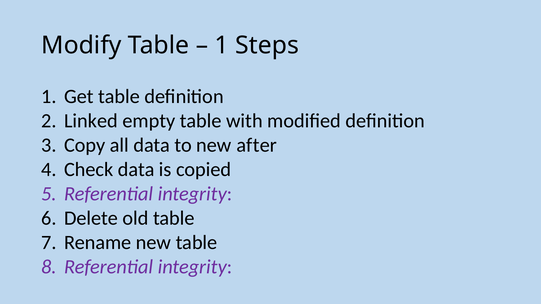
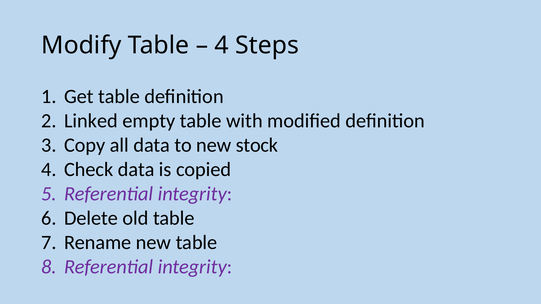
1: 1 -> 4 (222, 45)
after: after -> stock (257, 145)
